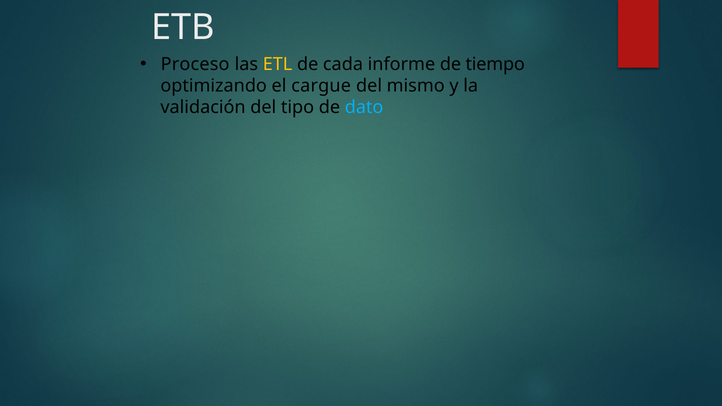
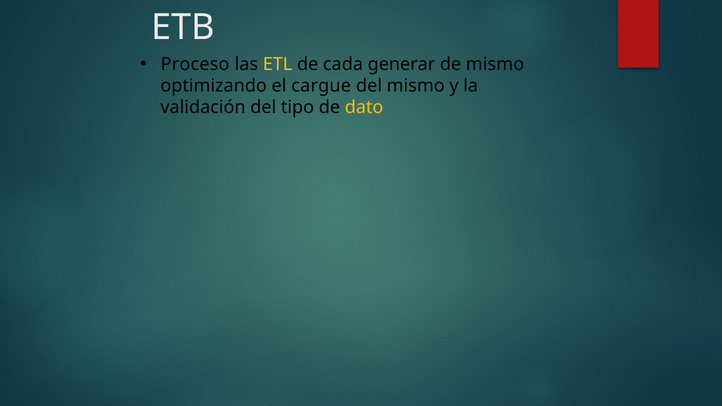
informe: informe -> generar (401, 64)
de tiempo: tiempo -> mismo (495, 64)
dato colour: light blue -> yellow (364, 107)
